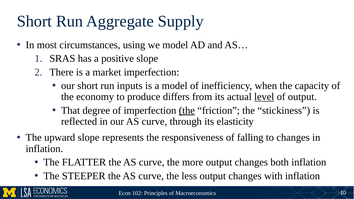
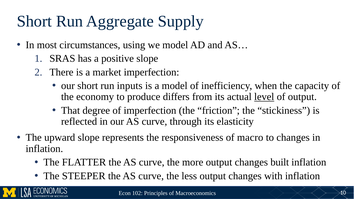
the underline: present -> none (187, 111)
falling: falling -> macro (250, 138)
both: both -> built (280, 162)
